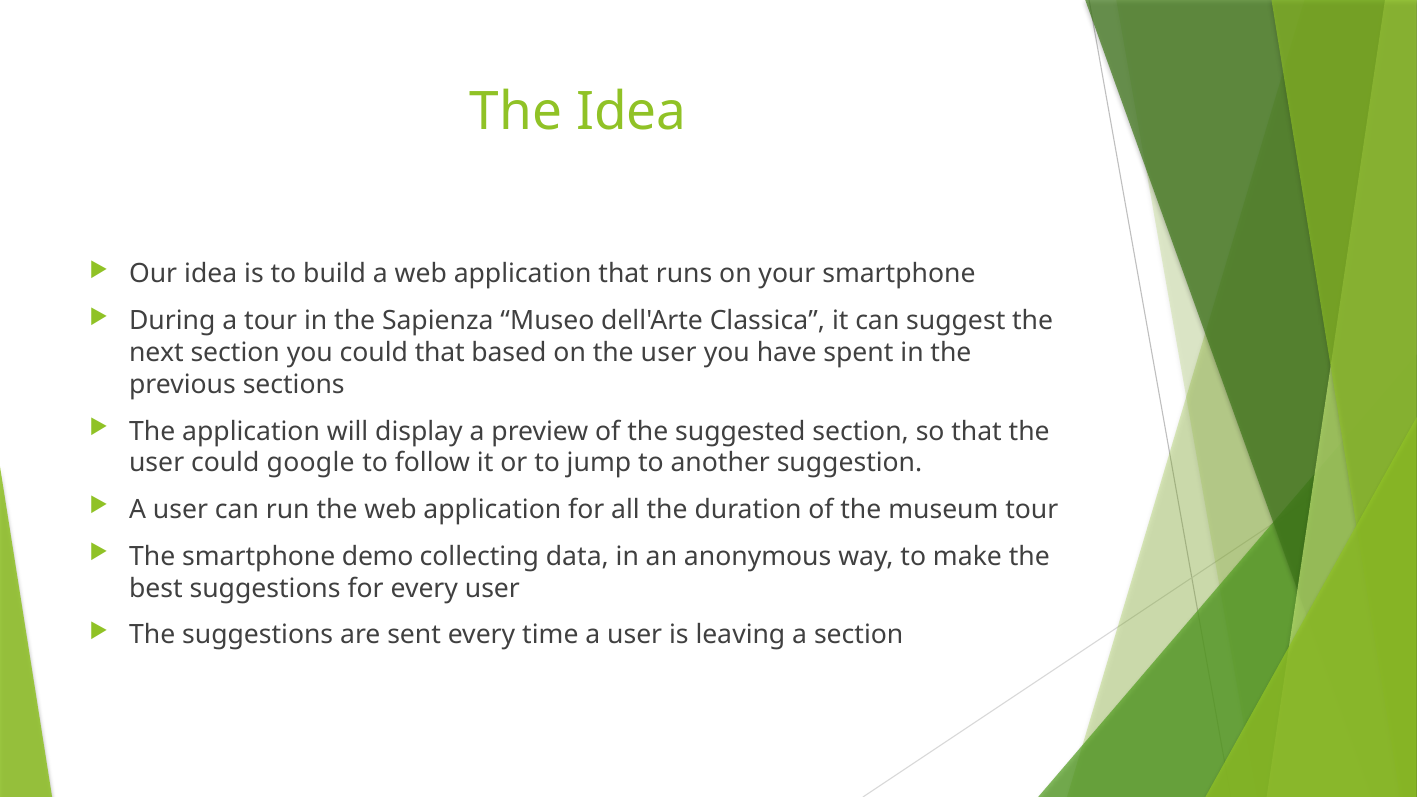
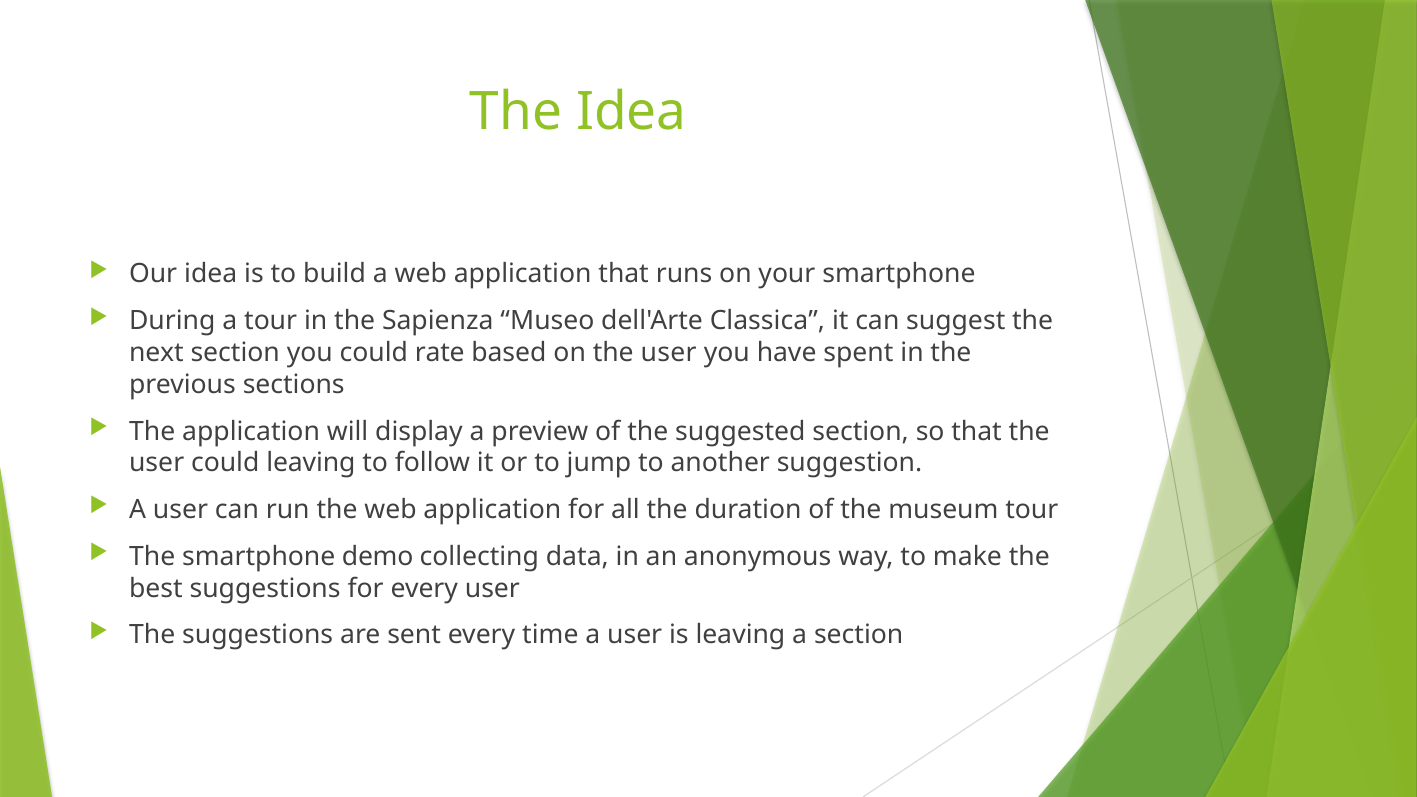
could that: that -> rate (440, 353)
could google: google -> leaving (311, 463)
